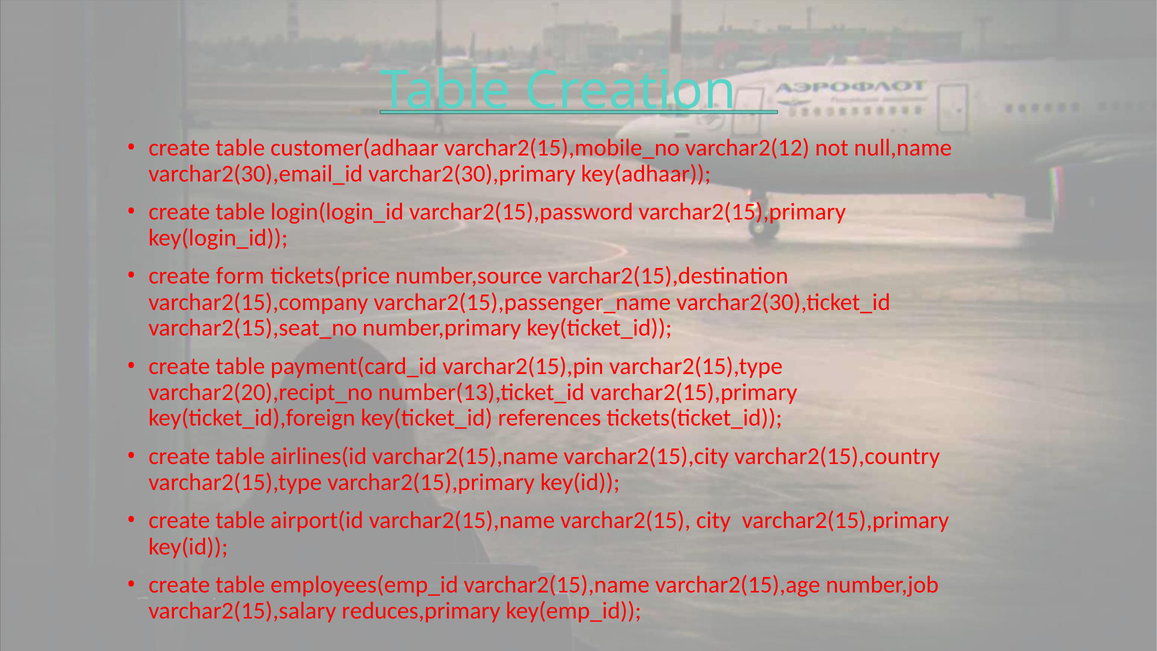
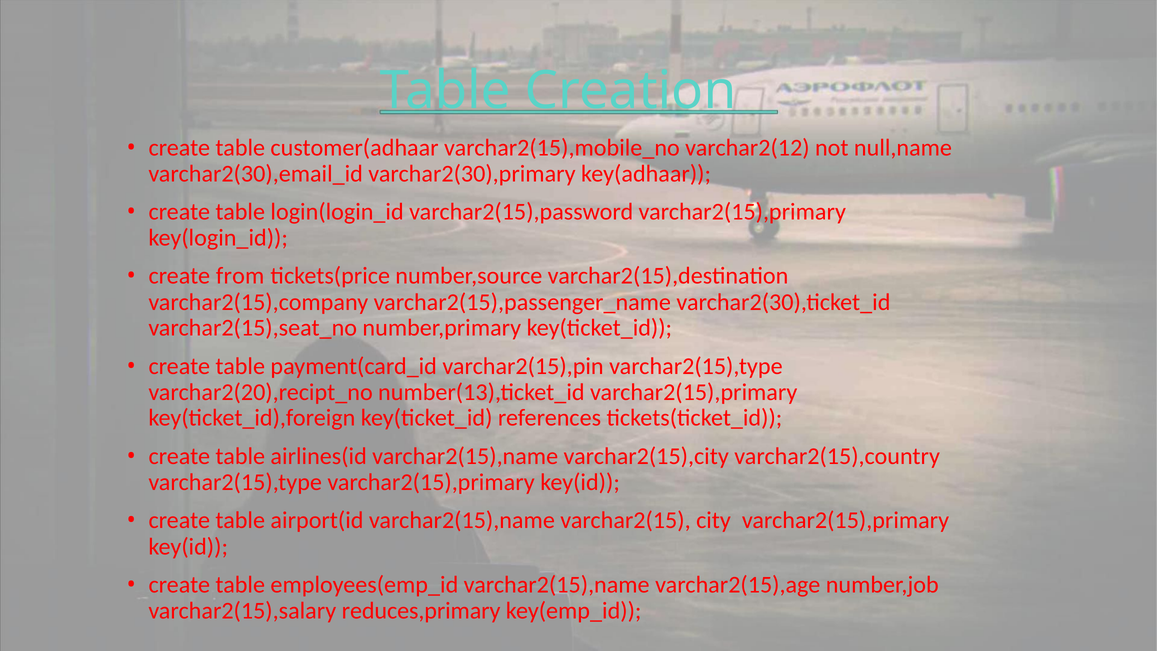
form: form -> from (240, 276)
